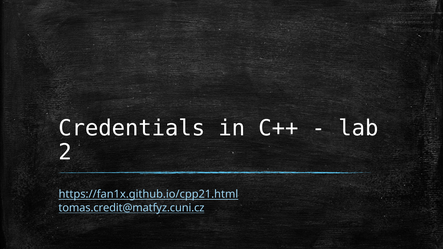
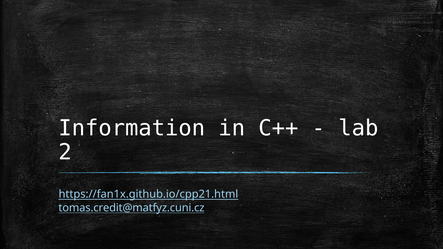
Credentials: Credentials -> Information (132, 128)
